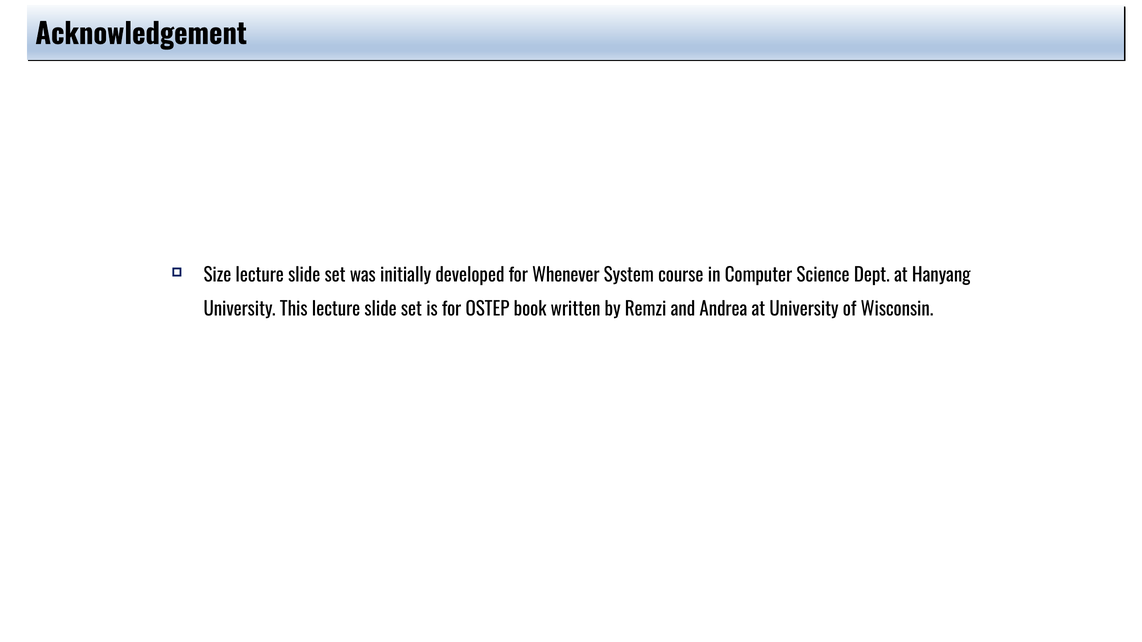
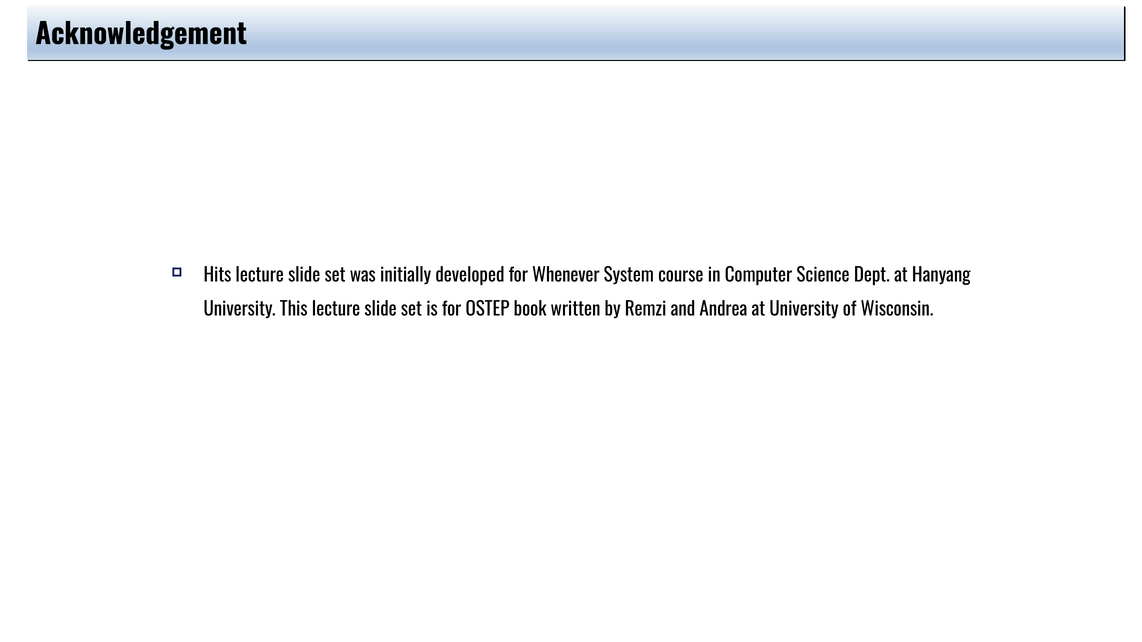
Size: Size -> Hits (217, 275)
